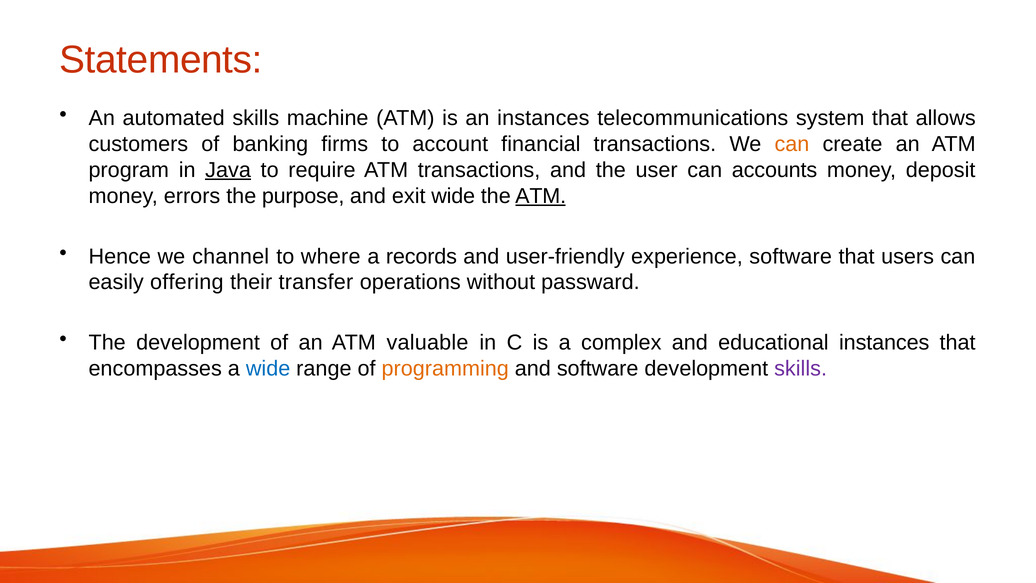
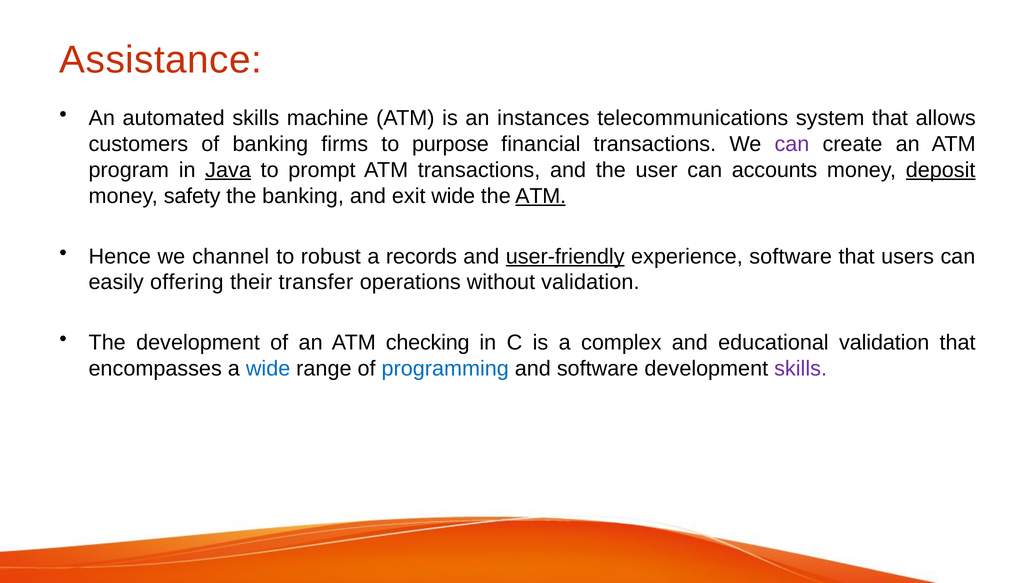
Statements: Statements -> Assistance (161, 60)
account: account -> purpose (450, 144)
can colour: orange -> purple (792, 144)
require: require -> prompt (322, 170)
deposit underline: none -> present (941, 170)
errors: errors -> safety (192, 196)
the purpose: purpose -> banking (303, 196)
where: where -> robust (331, 256)
user-friendly underline: none -> present (565, 256)
without passward: passward -> validation (590, 282)
valuable: valuable -> checking (428, 343)
educational instances: instances -> validation (884, 343)
programming colour: orange -> blue (445, 369)
